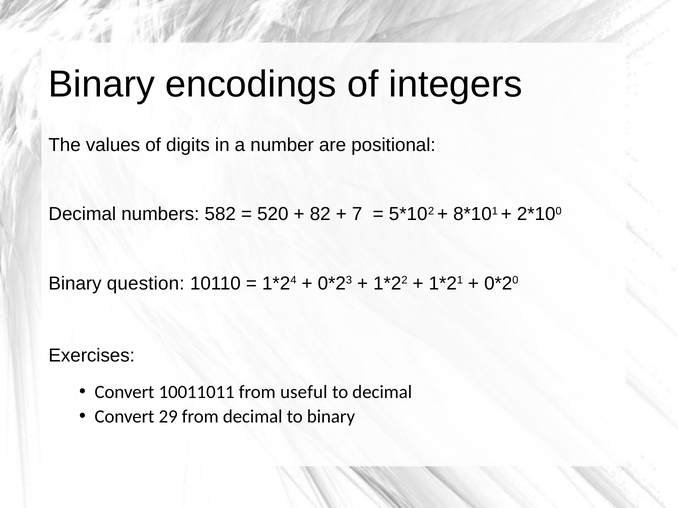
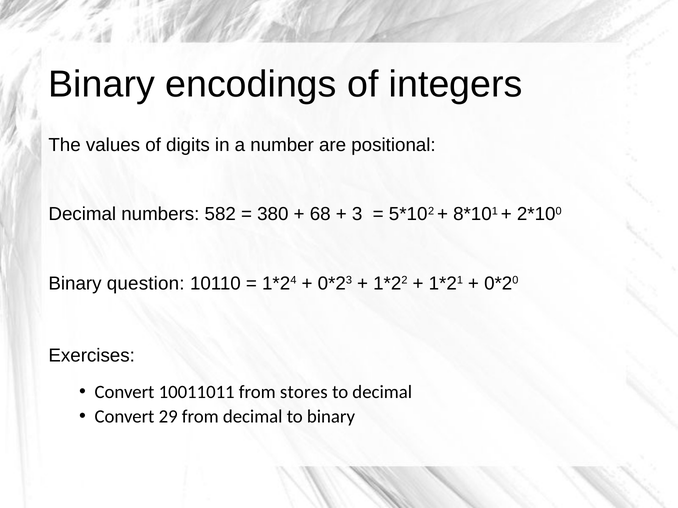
520: 520 -> 380 (273, 214)
82: 82 -> 68 (320, 214)
7: 7 -> 3 (357, 214)
useful: useful -> stores (304, 392)
